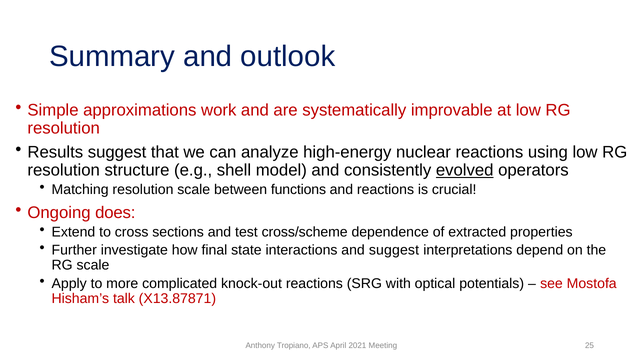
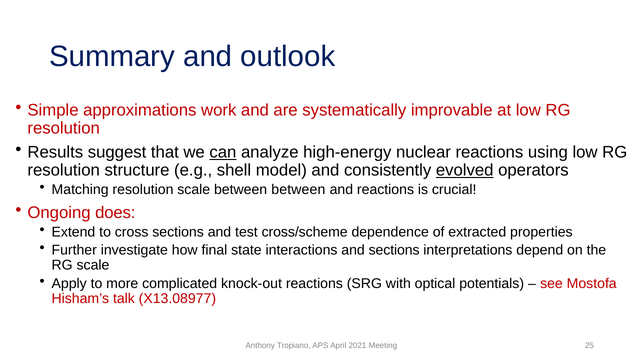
can underline: none -> present (223, 152)
between functions: functions -> between (298, 189)
and suggest: suggest -> sections (394, 250)
X13.87871: X13.87871 -> X13.08977 (177, 298)
